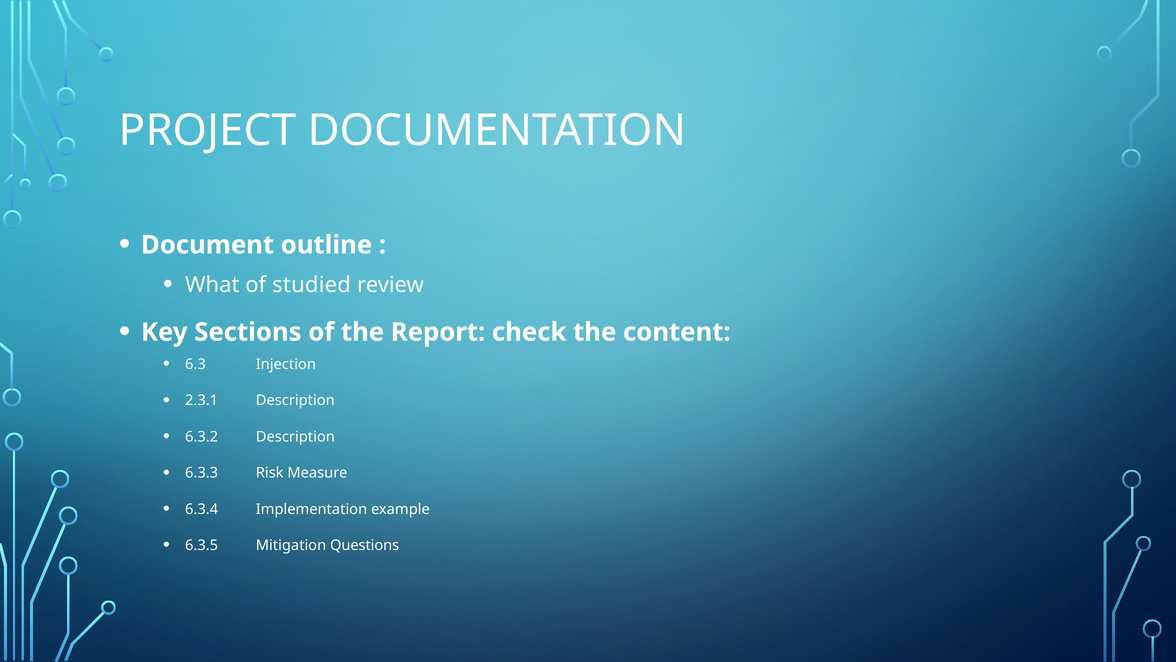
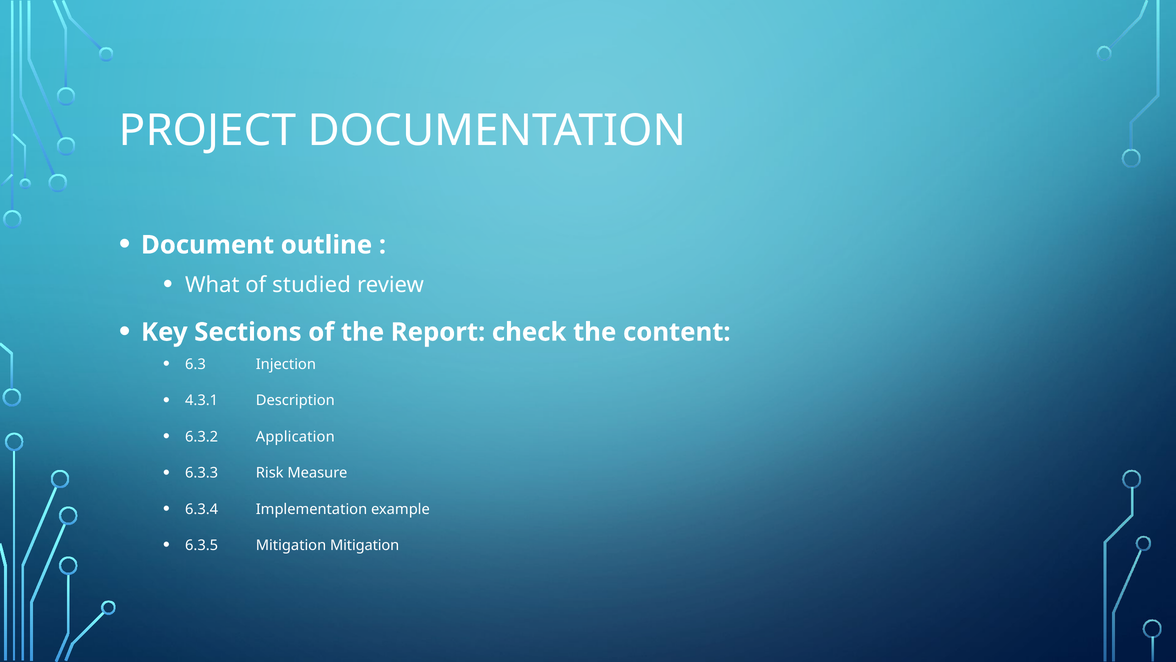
2.3.1: 2.3.1 -> 4.3.1 (202, 400)
6.3.2 Description: Description -> Application (295, 436)
Mitigation Questions: Questions -> Mitigation (365, 545)
